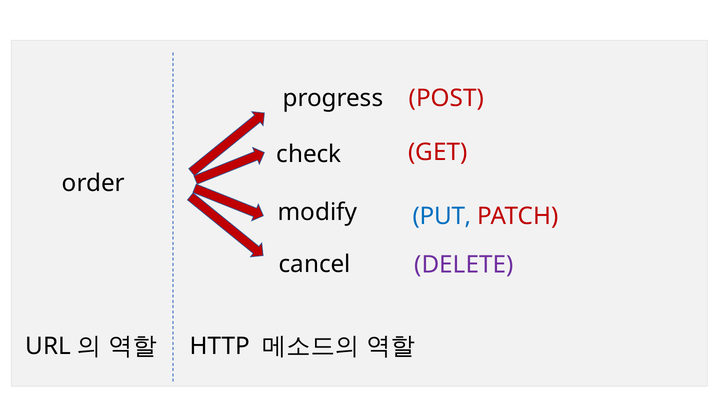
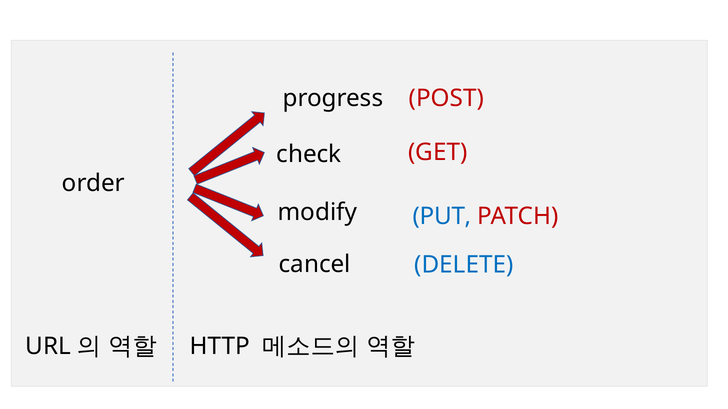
DELETE colour: purple -> blue (464, 265)
